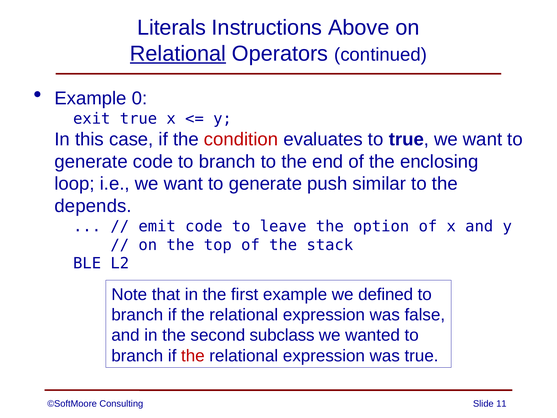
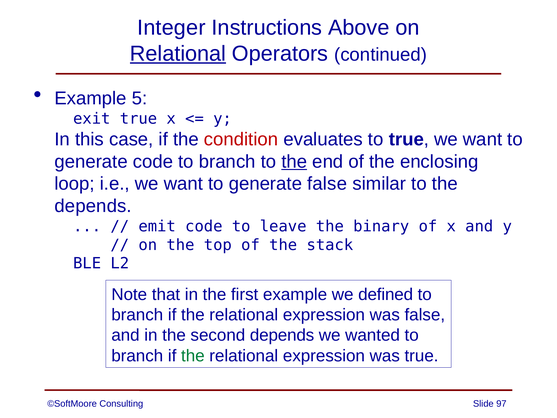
Literals: Literals -> Integer (171, 28)
0: 0 -> 5 (140, 98)
the underline: none -> present (294, 161)
generate push: push -> false (327, 184)
option: option -> binary (381, 226)
second subclass: subclass -> depends (282, 335)
the colour: red -> green (193, 356)
11: 11 -> 97 (501, 404)
